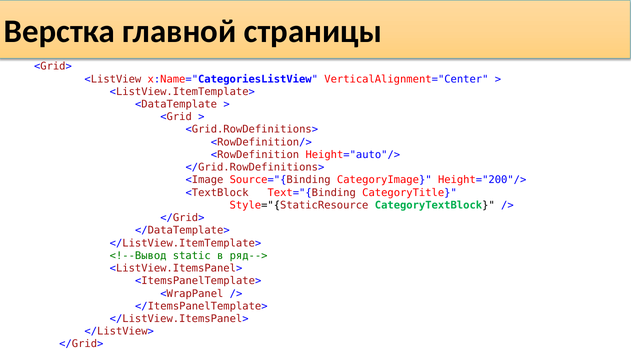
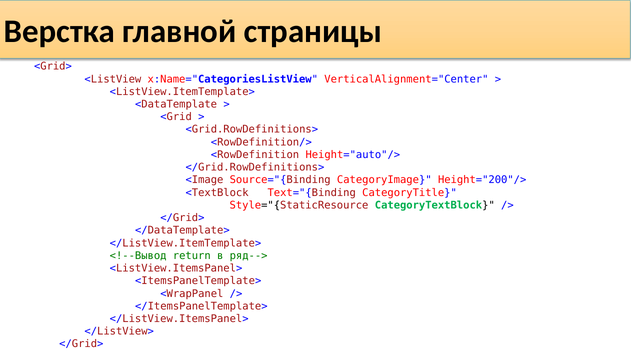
static: static -> return (192, 256)
